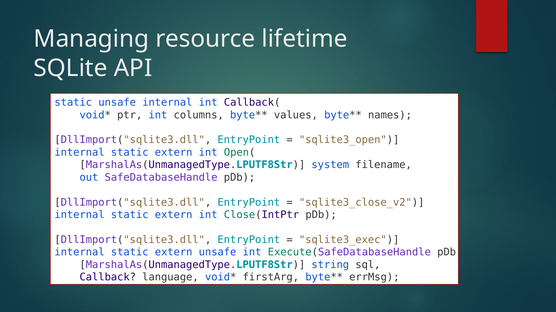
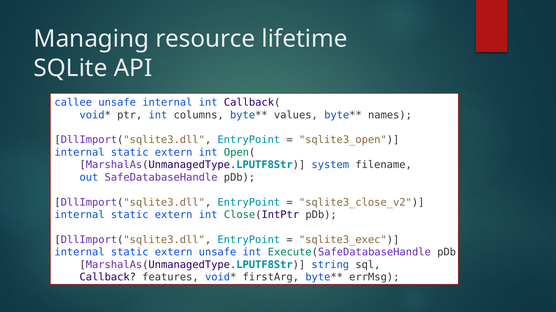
static: static -> callee (73, 103)
language: language -> features (170, 278)
